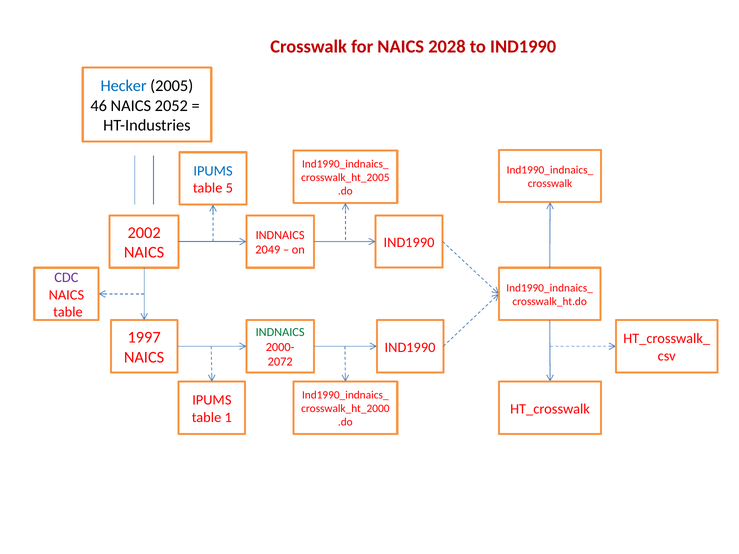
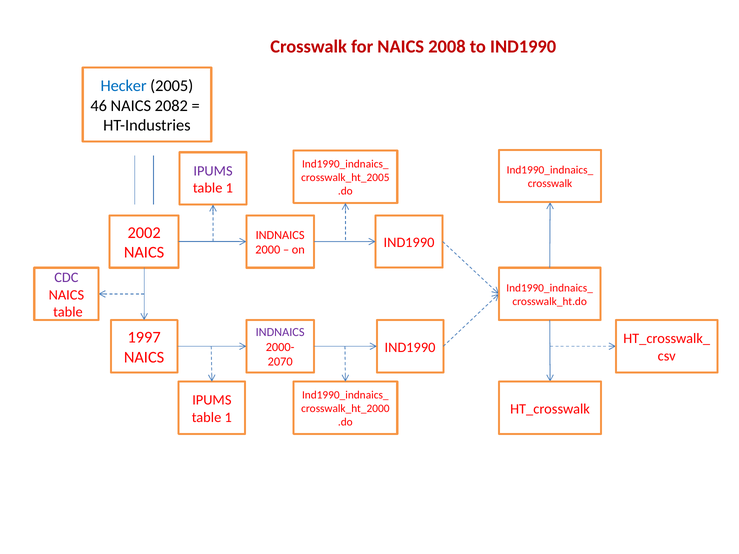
2028: 2028 -> 2008 (447, 47)
2052: 2052 -> 2082 (171, 106)
IPUMS colour: blue -> purple (213, 171)
5: 5 -> 1 (229, 188)
2049: 2049 -> 2000 (268, 250)
INDNAICS colour: green -> purple (280, 332)
2072: 2072 -> 2070 (280, 362)
